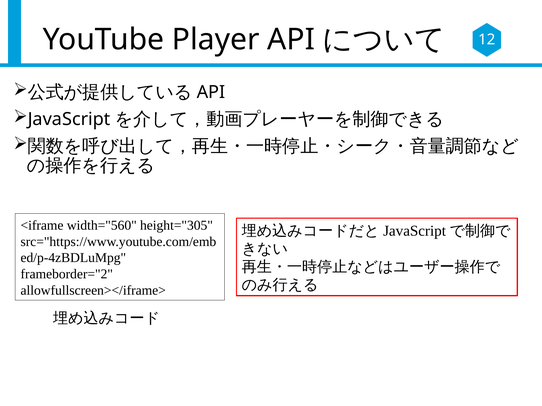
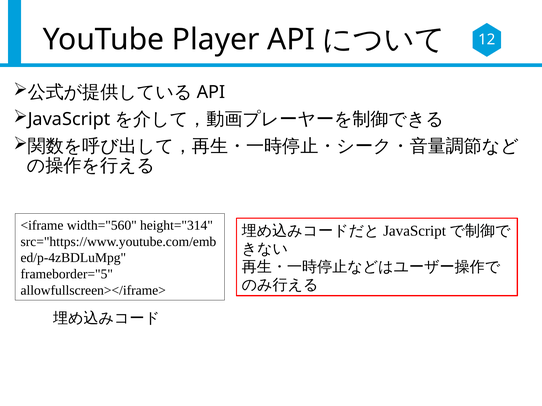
height="305: height="305 -> height="314 (176, 226)
frameborder="2: frameborder="2 -> frameborder="5 (67, 274)
